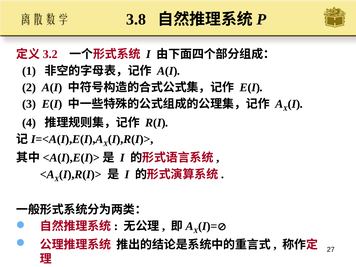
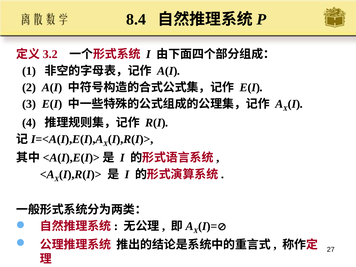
3.8: 3.8 -> 8.4 (136, 19)
